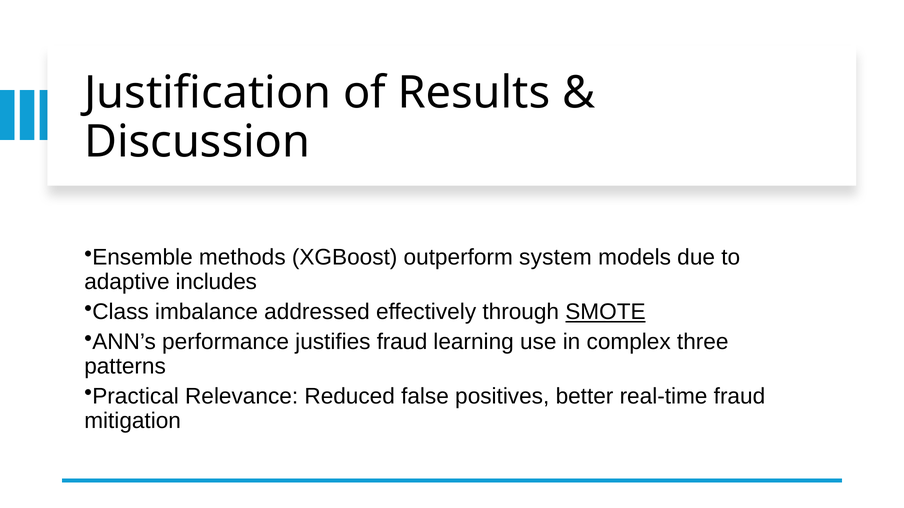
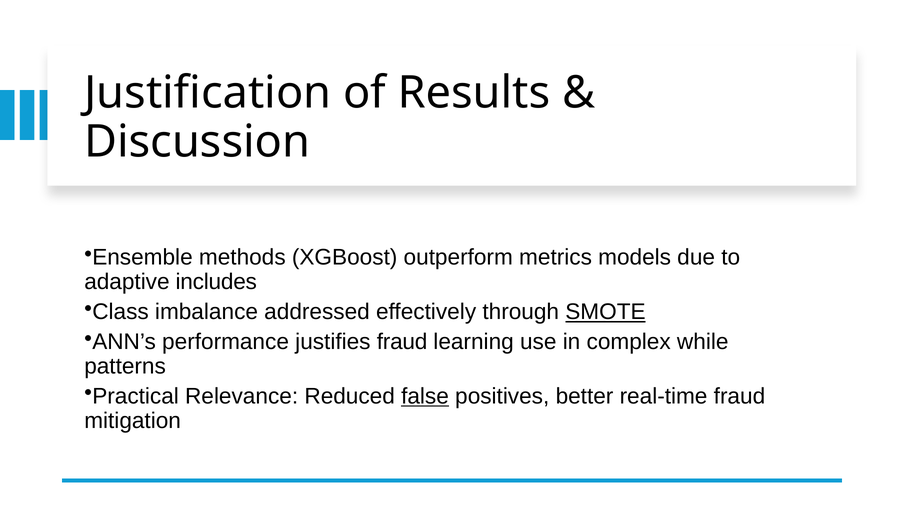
system: system -> metrics (556, 258)
three: three -> while (703, 342)
false underline: none -> present (425, 397)
